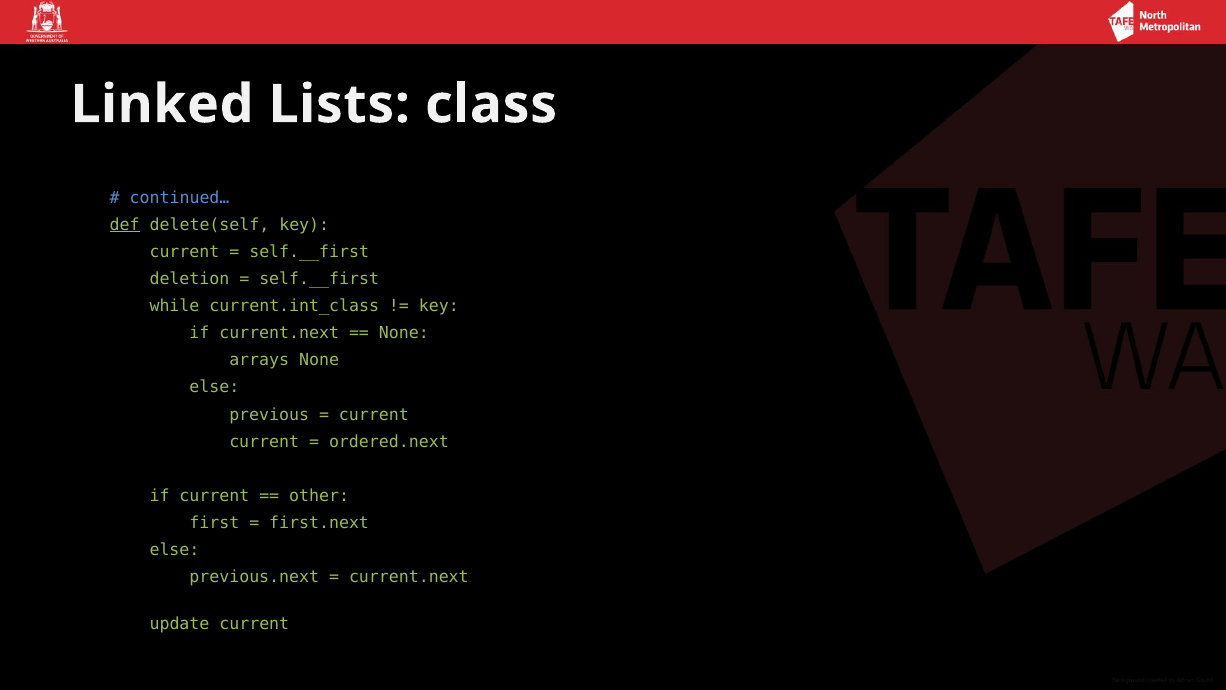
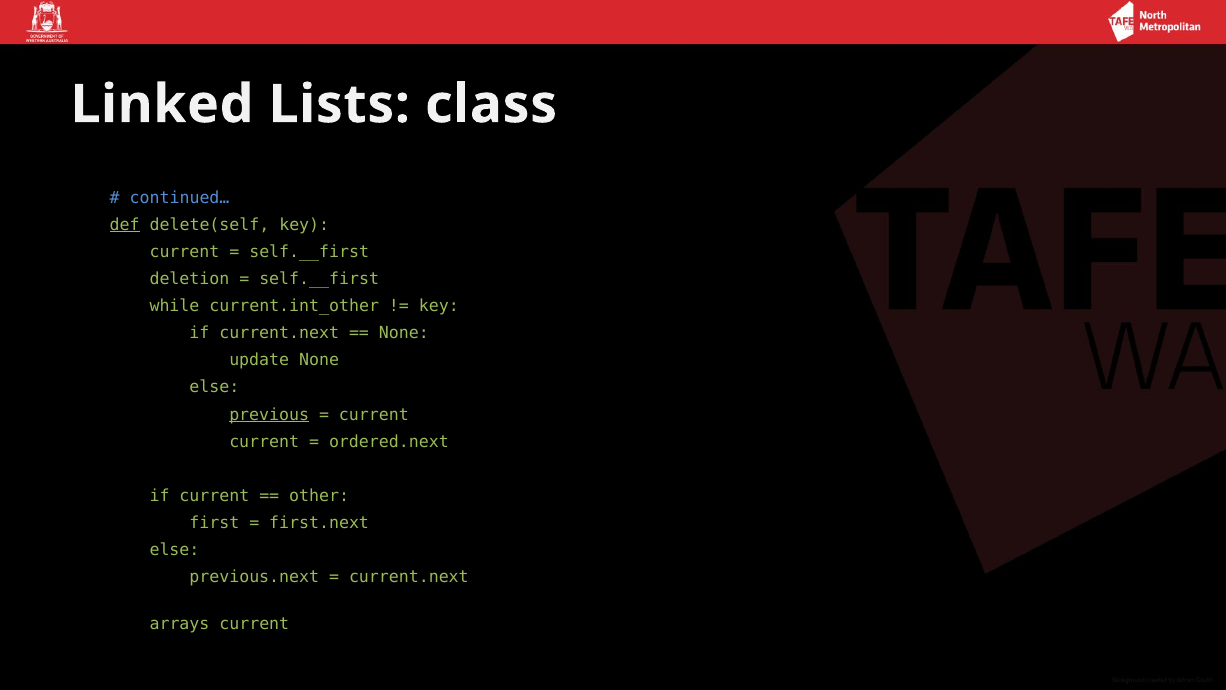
current.int_class: current.int_class -> current.int_other (294, 306)
arrays: arrays -> update (259, 360)
previous underline: none -> present (269, 414)
update: update -> arrays (179, 624)
